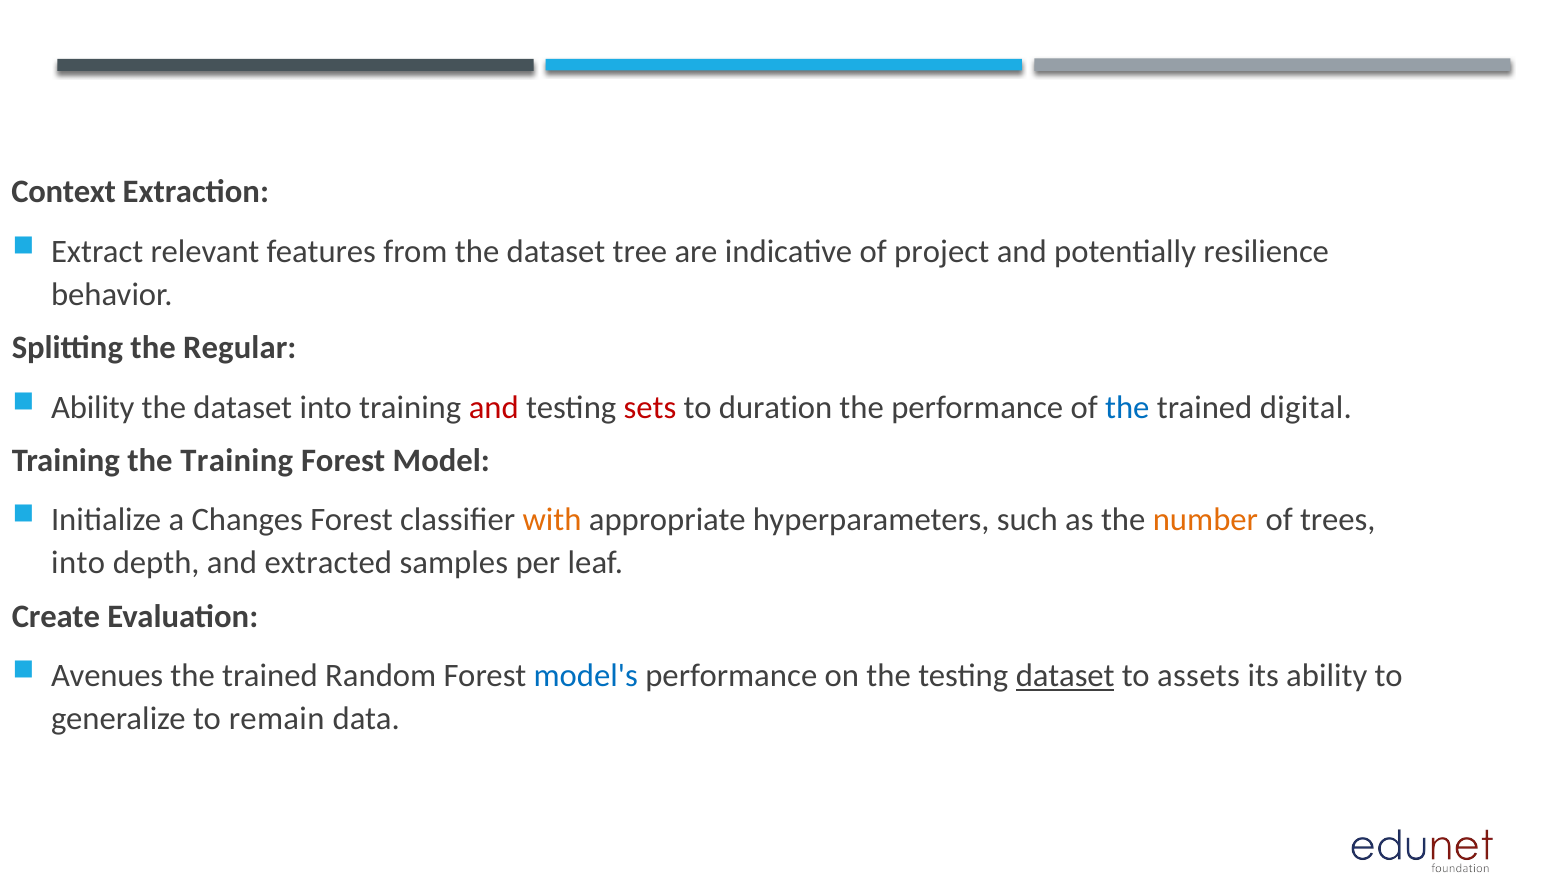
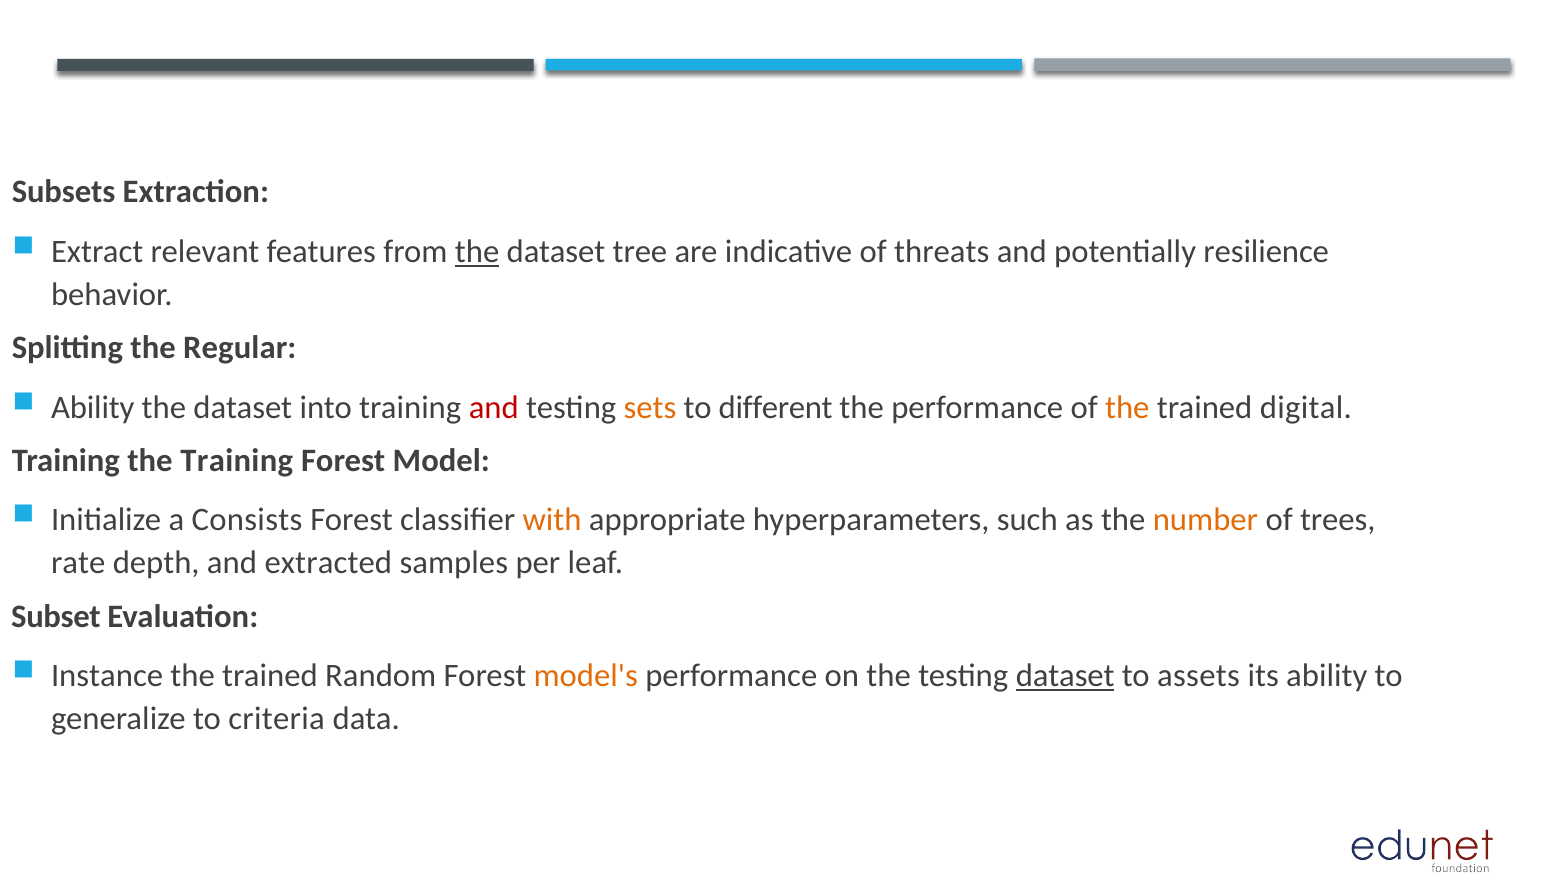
Context: Context -> Subsets (64, 192)
the underline: none -> present (477, 252)
project: project -> threats (942, 252)
sets colour: red -> orange (650, 407)
duration: duration -> different (776, 407)
the colour: blue -> orange (1127, 407)
Changes: Changes -> Consists (247, 520)
into: into -> rate (78, 563)
Create: Create -> Subset (56, 616)
Avenues: Avenues -> Instance (107, 676)
model's colour: blue -> orange (586, 676)
remain: remain -> criteria (277, 719)
